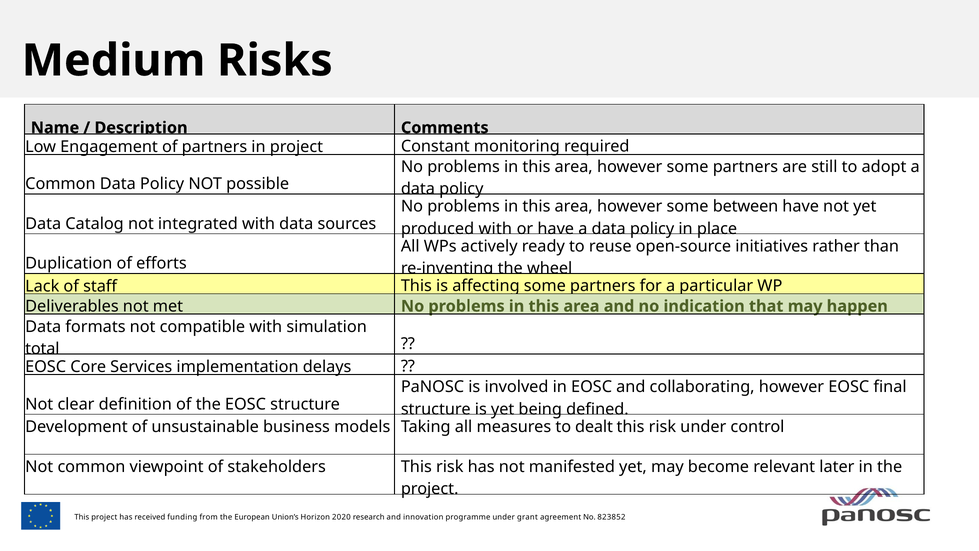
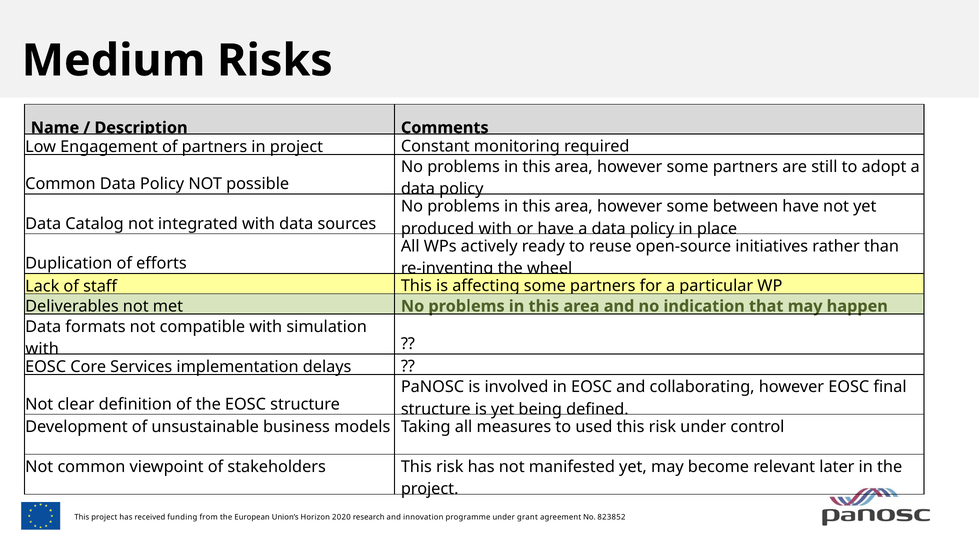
total: total -> with (42, 349)
dealt: dealt -> used (594, 426)
